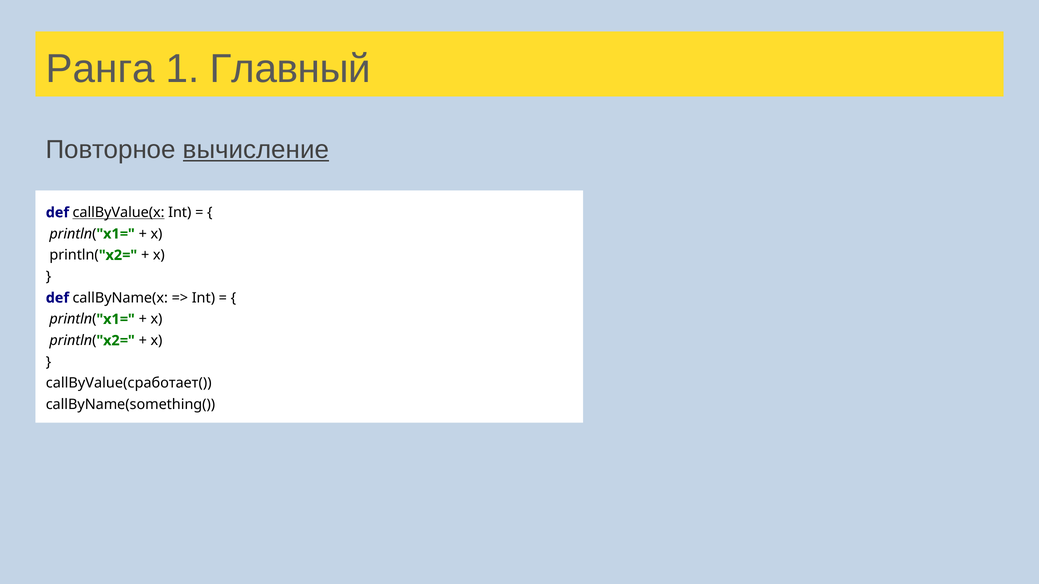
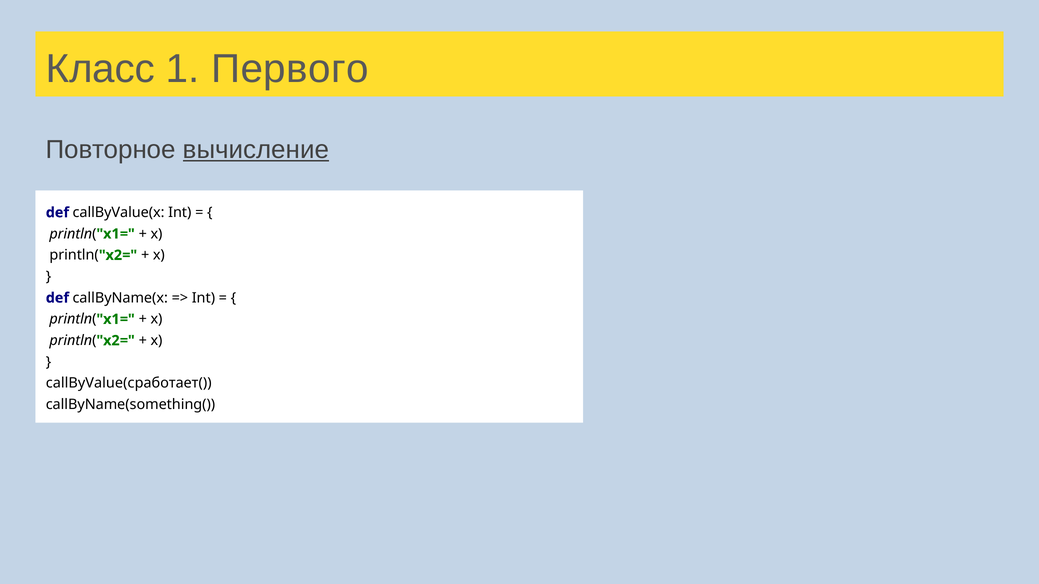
Ранга: Ранга -> Класс (100, 69)
Главный: Главный -> Первого (290, 69)
callByValue(x underline: present -> none (119, 213)
